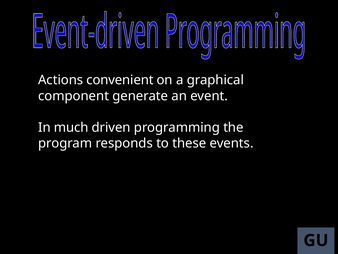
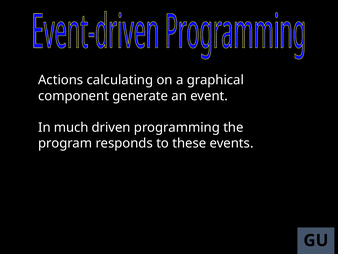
convenient: convenient -> calculating (120, 80)
